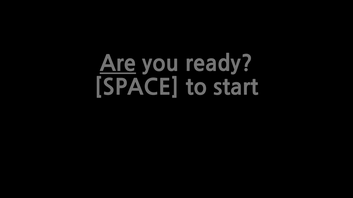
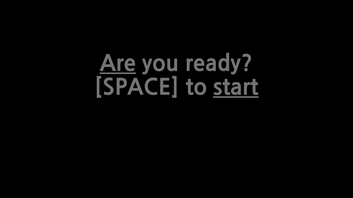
start underline: none -> present (236, 88)
